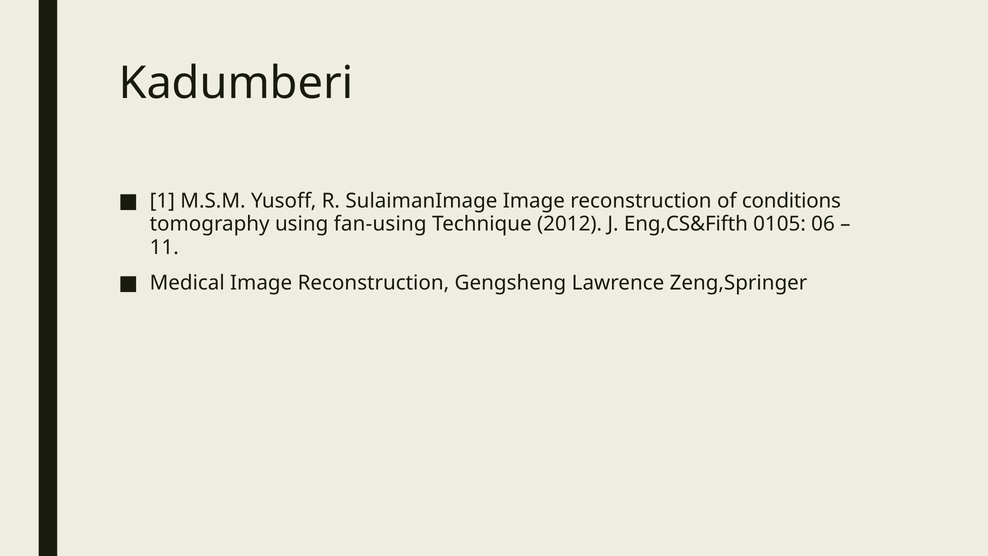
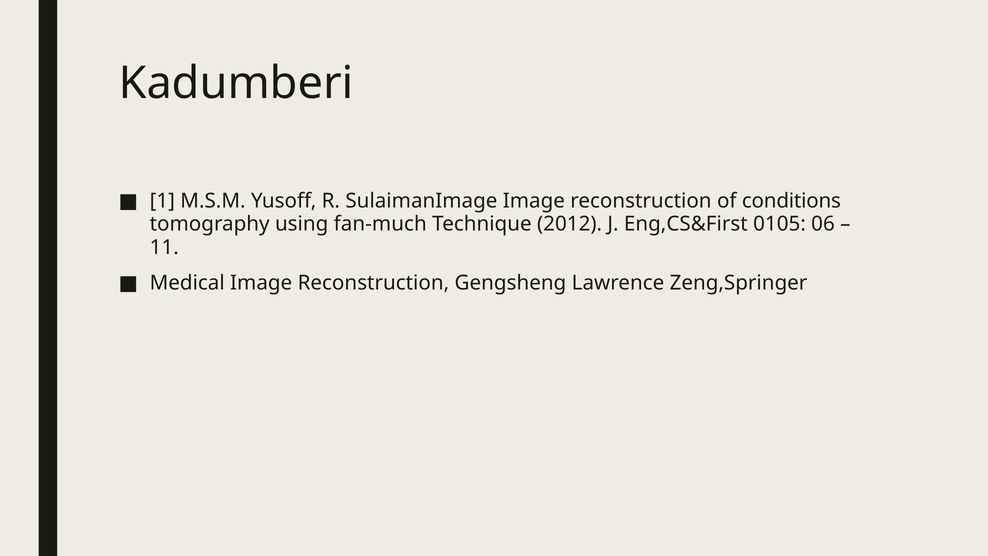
fan-using: fan-using -> fan-much (380, 224)
Eng,CS&Fifth: Eng,CS&Fifth -> Eng,CS&First (686, 224)
